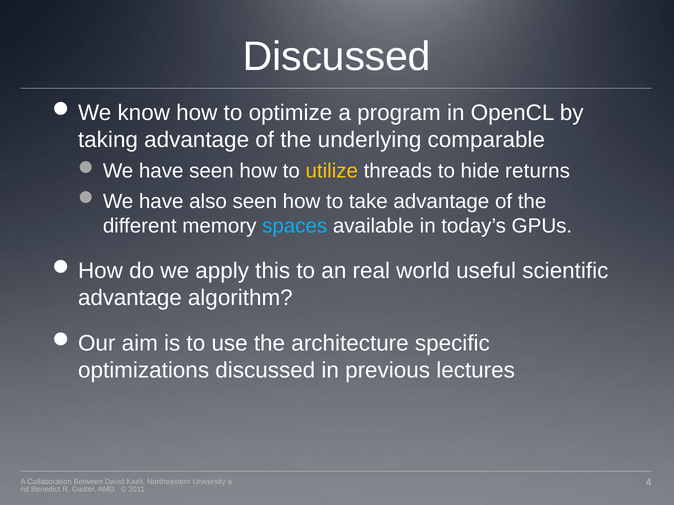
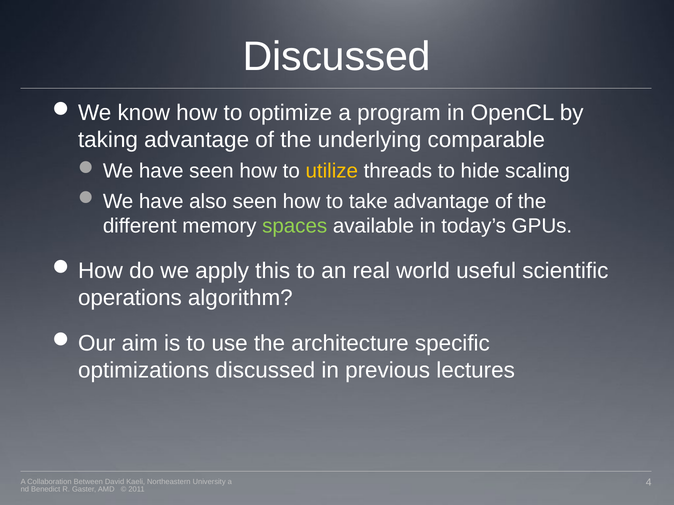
returns: returns -> scaling (538, 171)
spaces colour: light blue -> light green (295, 226)
advantage: advantage -> operations (130, 298)
